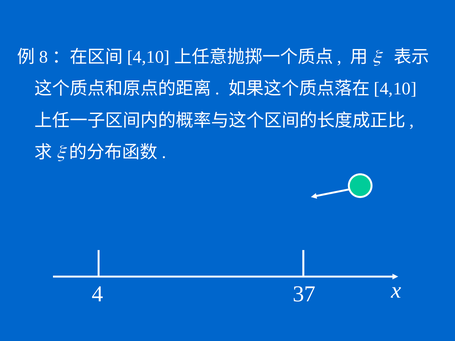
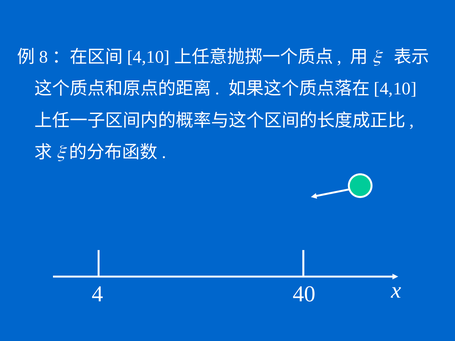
37: 37 -> 40 (304, 294)
